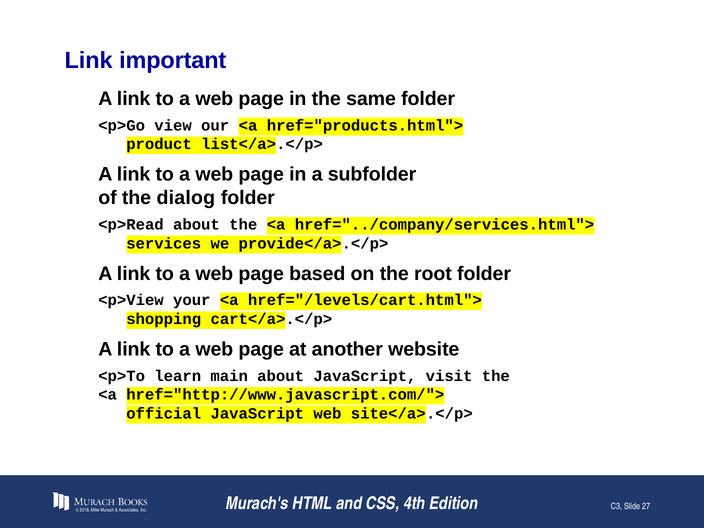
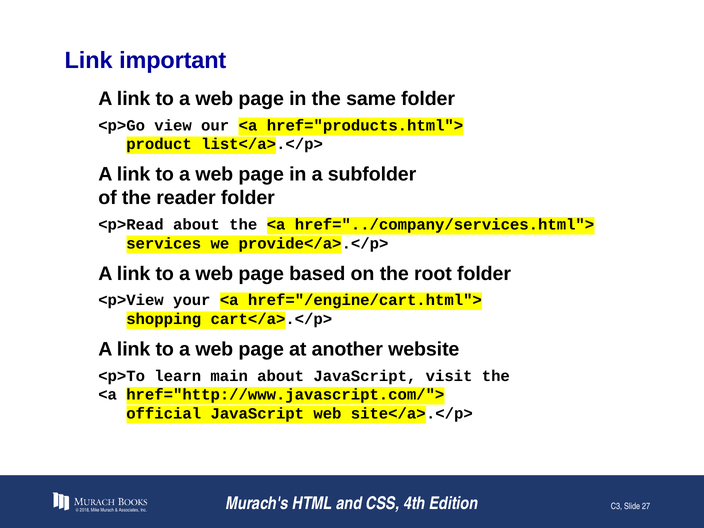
dialog: dialog -> reader (186, 198)
href="/levels/cart.html">: href="/levels/cart.html"> -> href="/engine/cart.html"> (365, 300)
